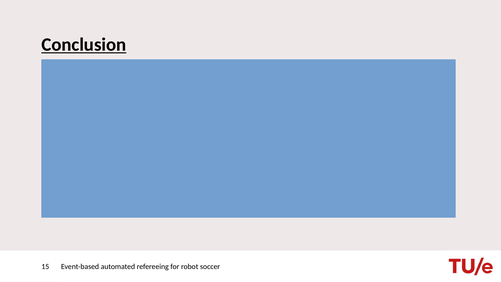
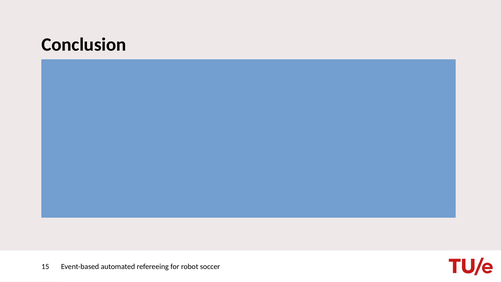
Conclusion underline: present -> none (84, 45)
